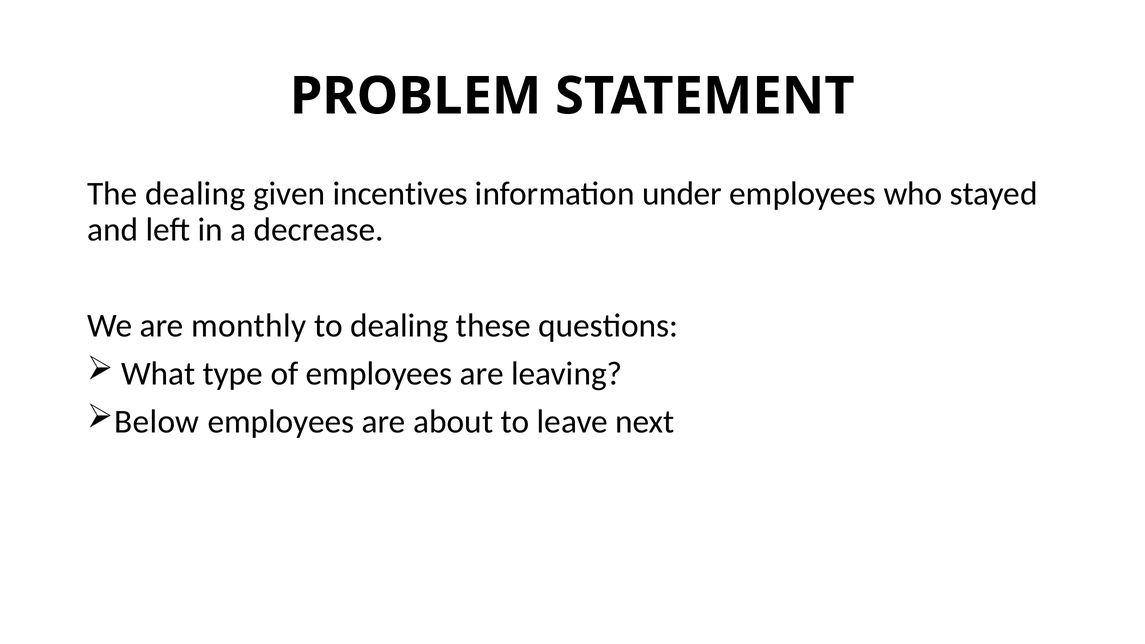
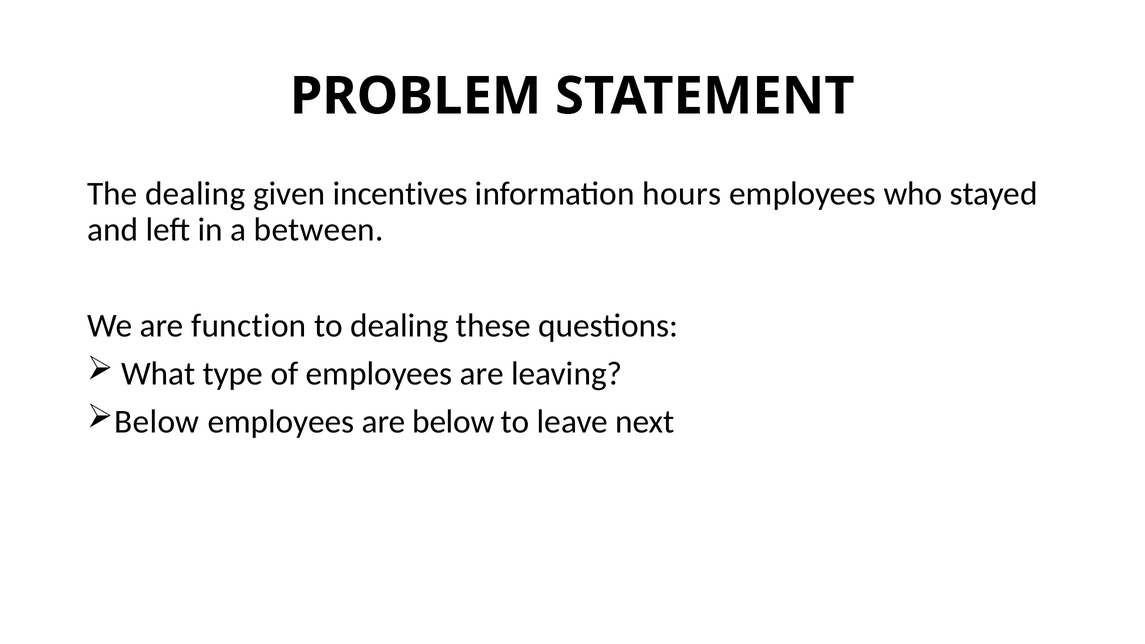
under: under -> hours (682, 194)
decrease: decrease -> between (319, 230)
monthly: monthly -> function (249, 326)
are about: about -> below (453, 422)
